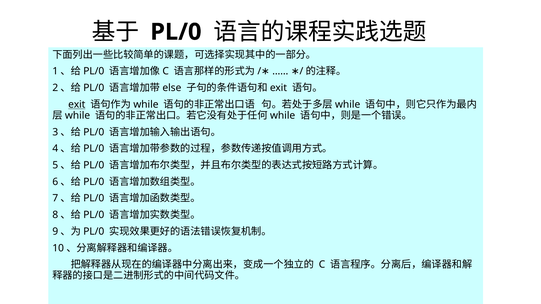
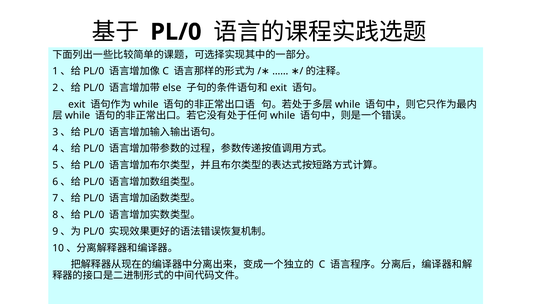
exit underline: present -> none (77, 105)
